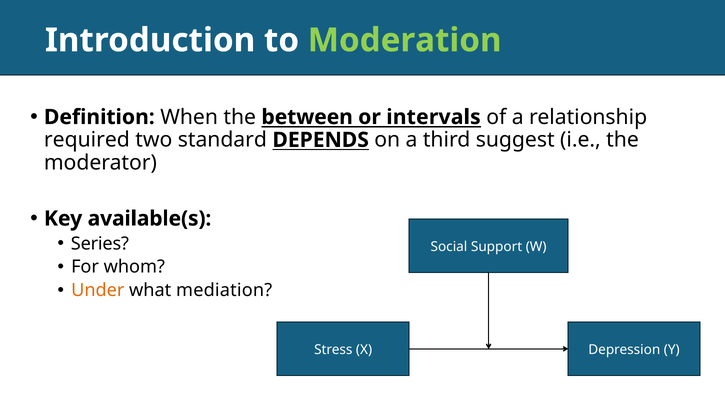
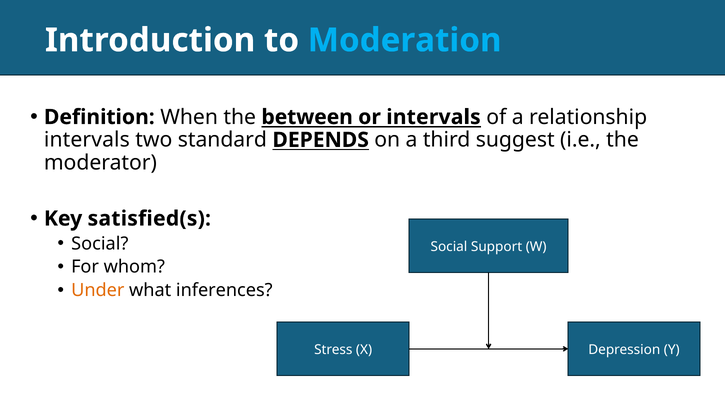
Moderation colour: light green -> light blue (405, 40)
required: required -> intervals (87, 140)
available(s: available(s -> satisfied(s (149, 219)
Series: Series -> Social (100, 243)
mediation: mediation -> inferences (224, 290)
